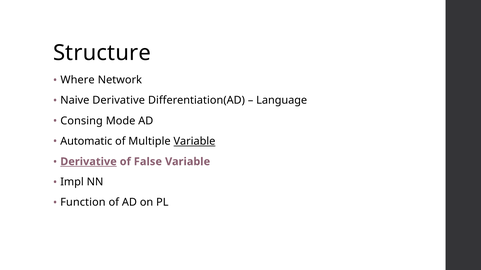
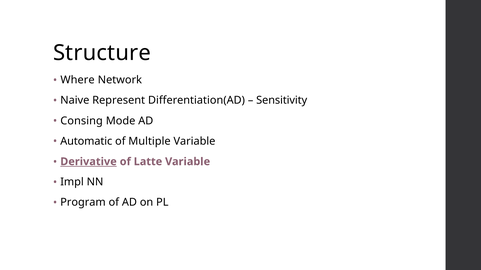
Naive Derivative: Derivative -> Represent (119, 101)
Language: Language -> Sensitivity (282, 101)
Variable underline: present -> none (194, 141)
False: False -> Latte (148, 162)
Function: Function -> Program (83, 203)
